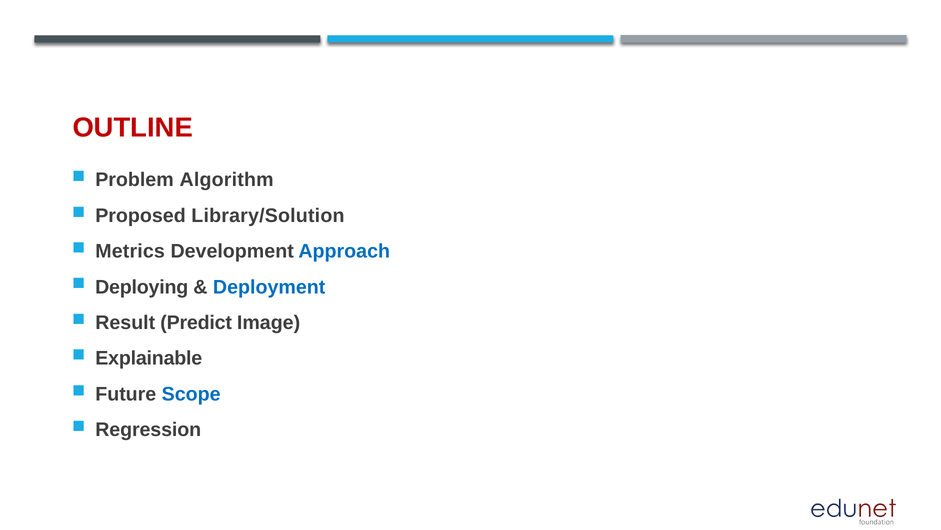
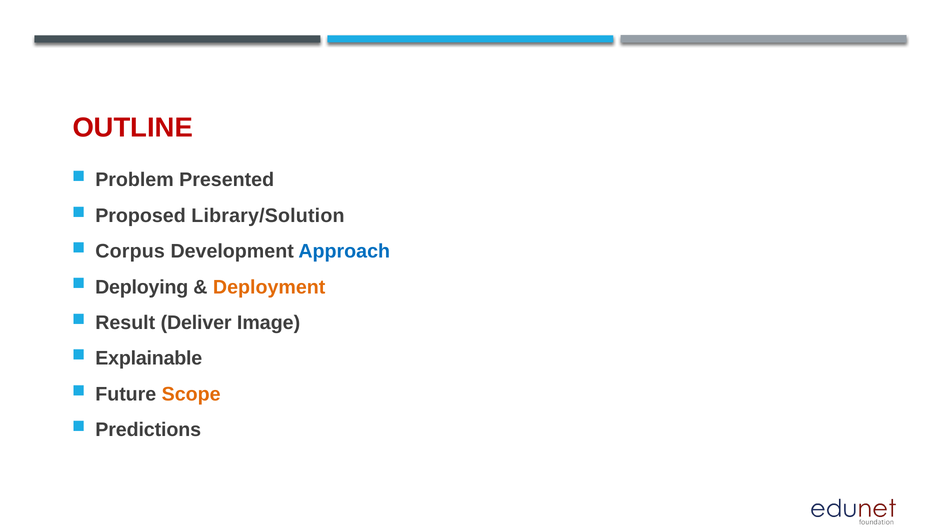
Algorithm: Algorithm -> Presented (227, 180)
Metrics: Metrics -> Corpus (130, 251)
Deployment colour: blue -> orange (269, 287)
Predict: Predict -> Deliver (196, 322)
Scope colour: blue -> orange (191, 394)
Regression: Regression -> Predictions (148, 429)
